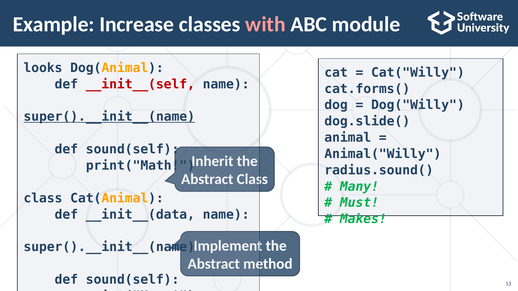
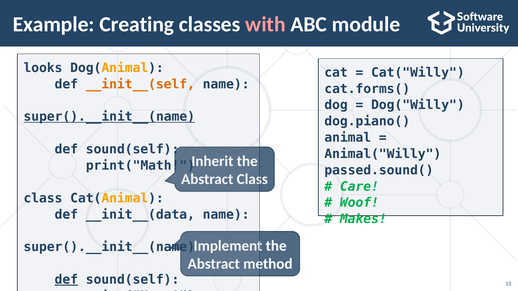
Increase: Increase -> Creating (137, 25)
__init__(self colour: red -> orange (140, 84)
dog.slide(: dog.slide( -> dog.piano( (367, 121)
radius.sound(: radius.sound( -> passed.sound( (379, 170)
Many: Many -> Care (359, 187)
Must: Must -> Woof (359, 203)
def underline: none -> present (66, 280)
